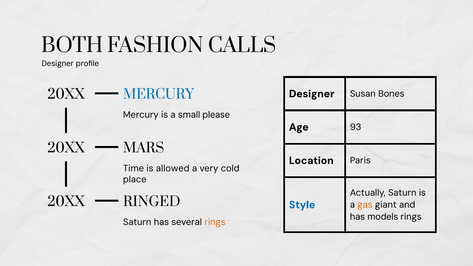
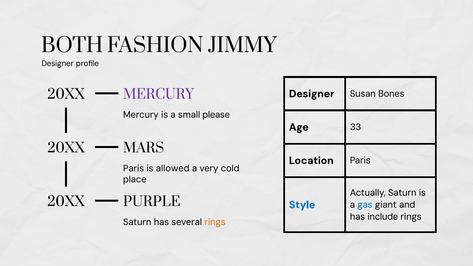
CALLS: CALLS -> JIMMY (242, 46)
MERCURY colour: blue -> purple (159, 94)
93: 93 -> 33 (356, 127)
Time: Time -> Paris (134, 168)
RINGED: RINGED -> PURPLE (152, 202)
gas colour: orange -> blue (365, 205)
models: models -> include (383, 217)
